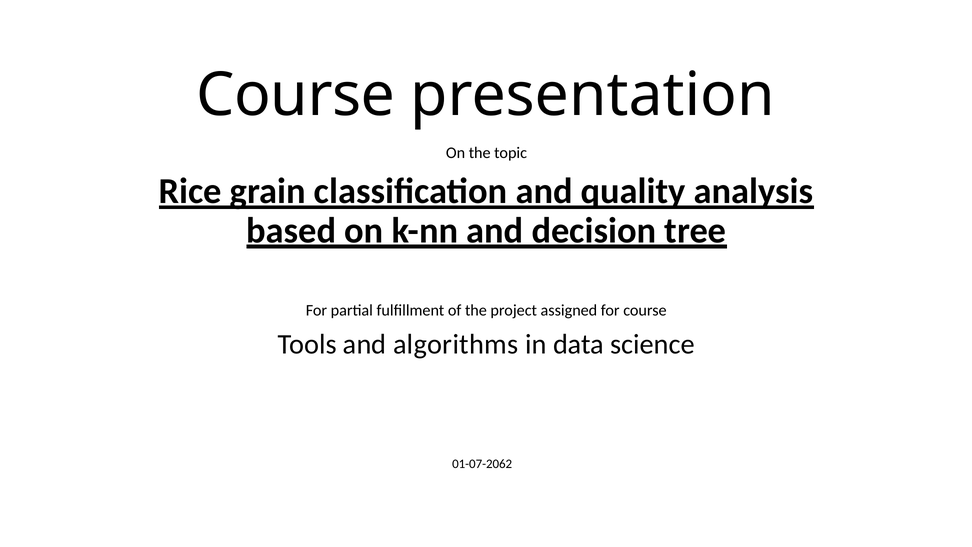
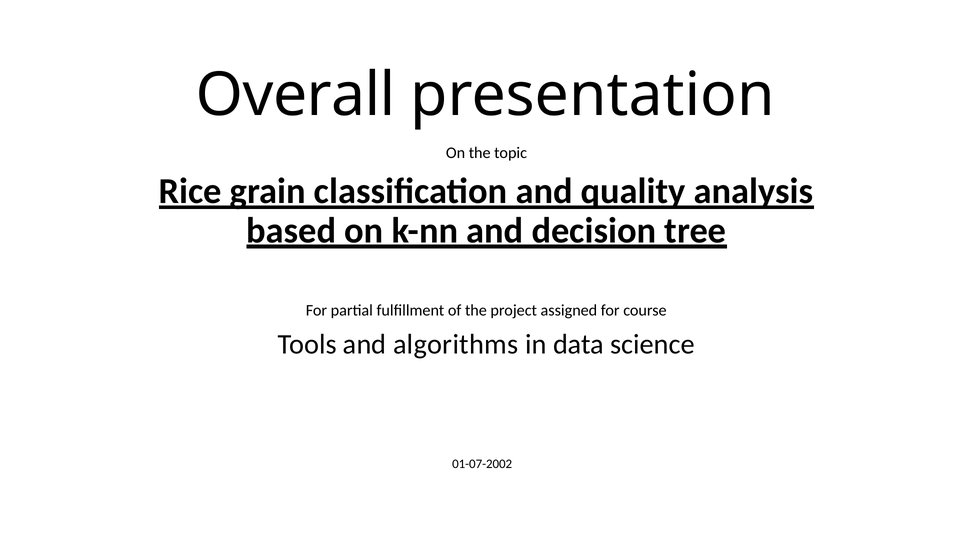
Course: Course -> Overall (296, 95)
01-07-2062: 01-07-2062 -> 01-07-2002 (482, 464)
